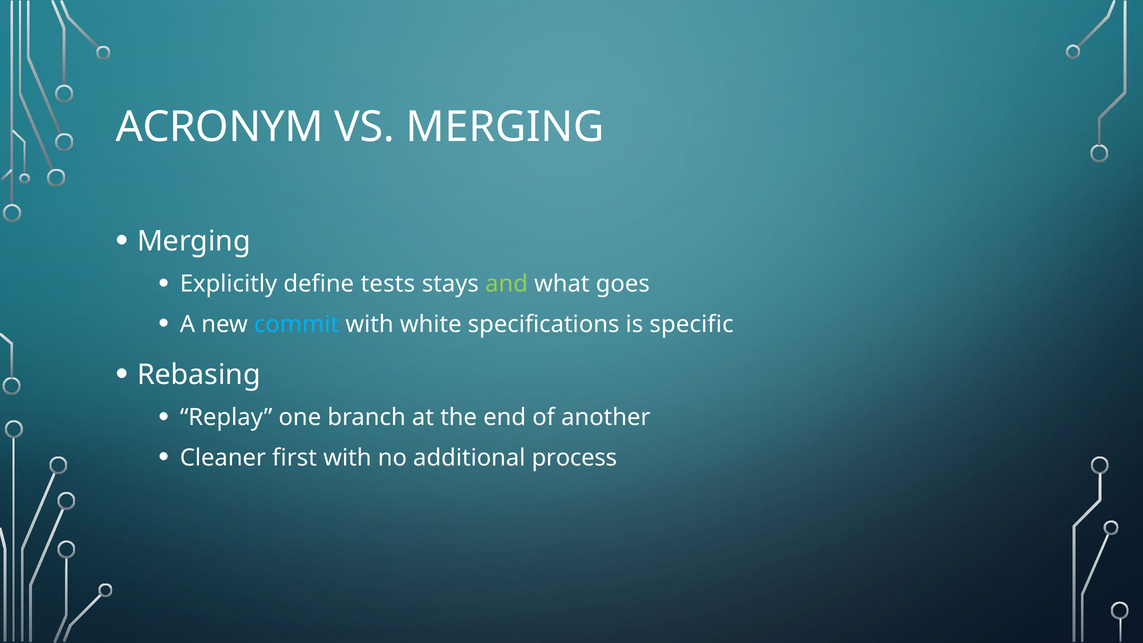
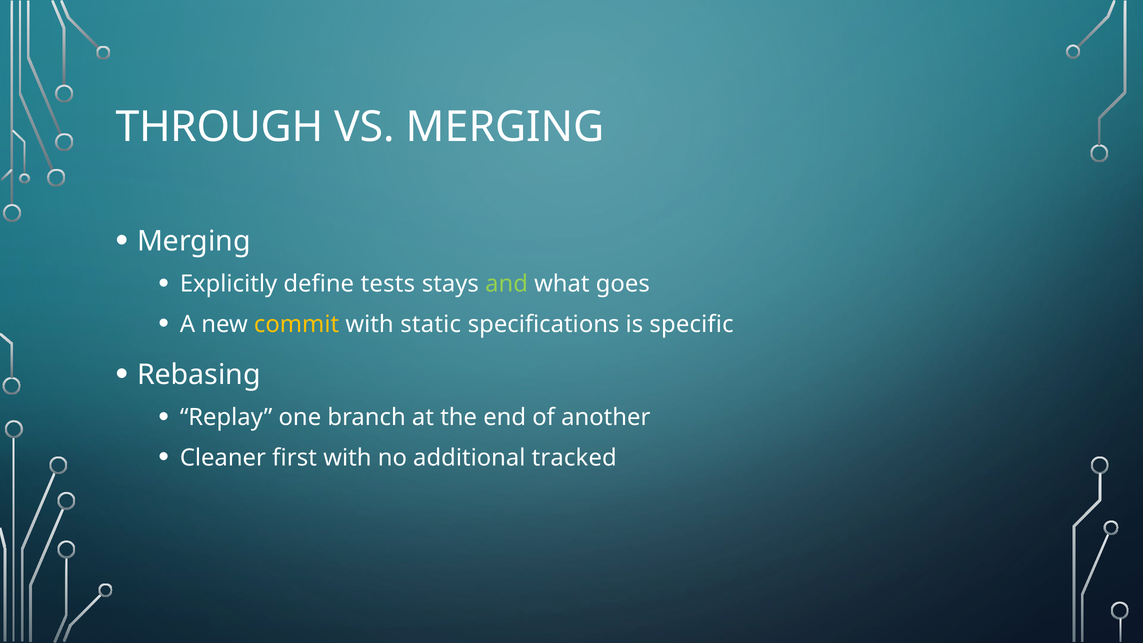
ACRONYM: ACRONYM -> THROUGH (219, 127)
commit colour: light blue -> yellow (297, 324)
white: white -> static (431, 324)
process: process -> tracked (574, 458)
